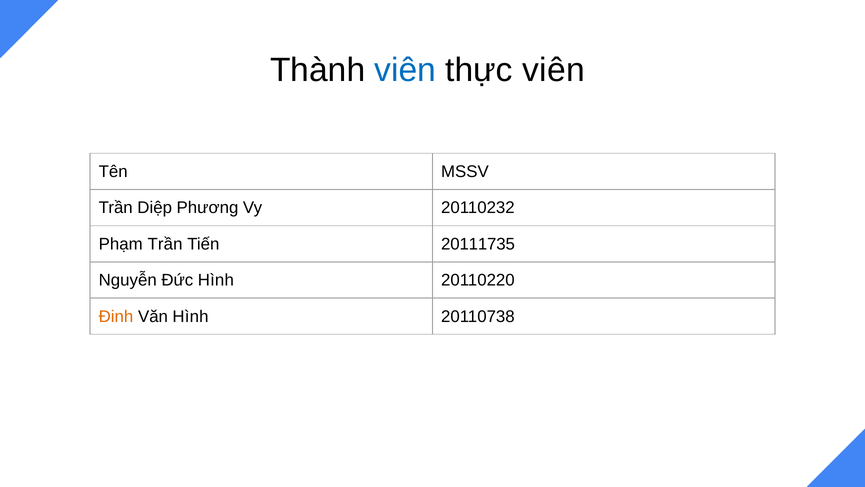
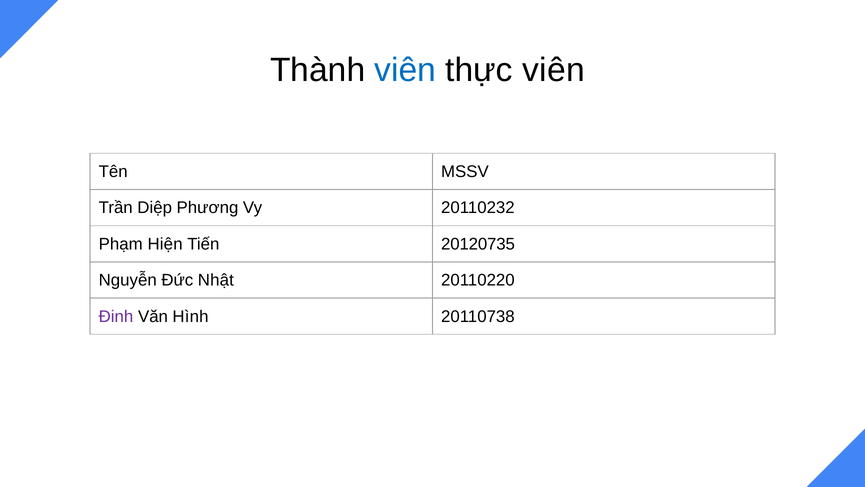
Phạm Trần: Trần -> Hiện (165, 244)
20111735: 20111735 -> 20120735 (478, 244)
Đức Hình: Hình -> Nhật (216, 280)
Đinh colour: orange -> purple (116, 316)
